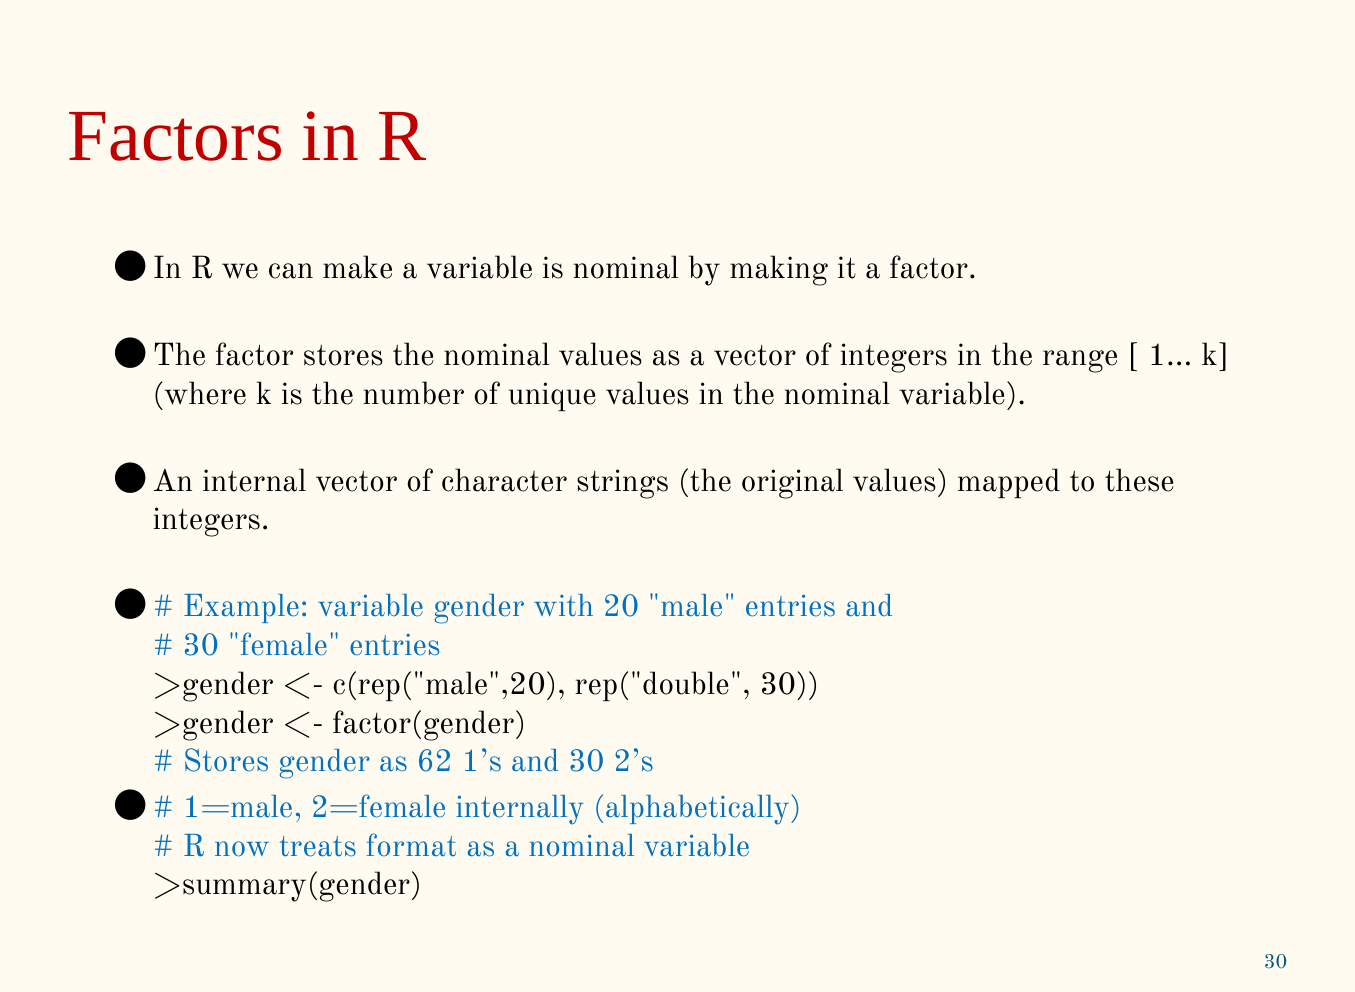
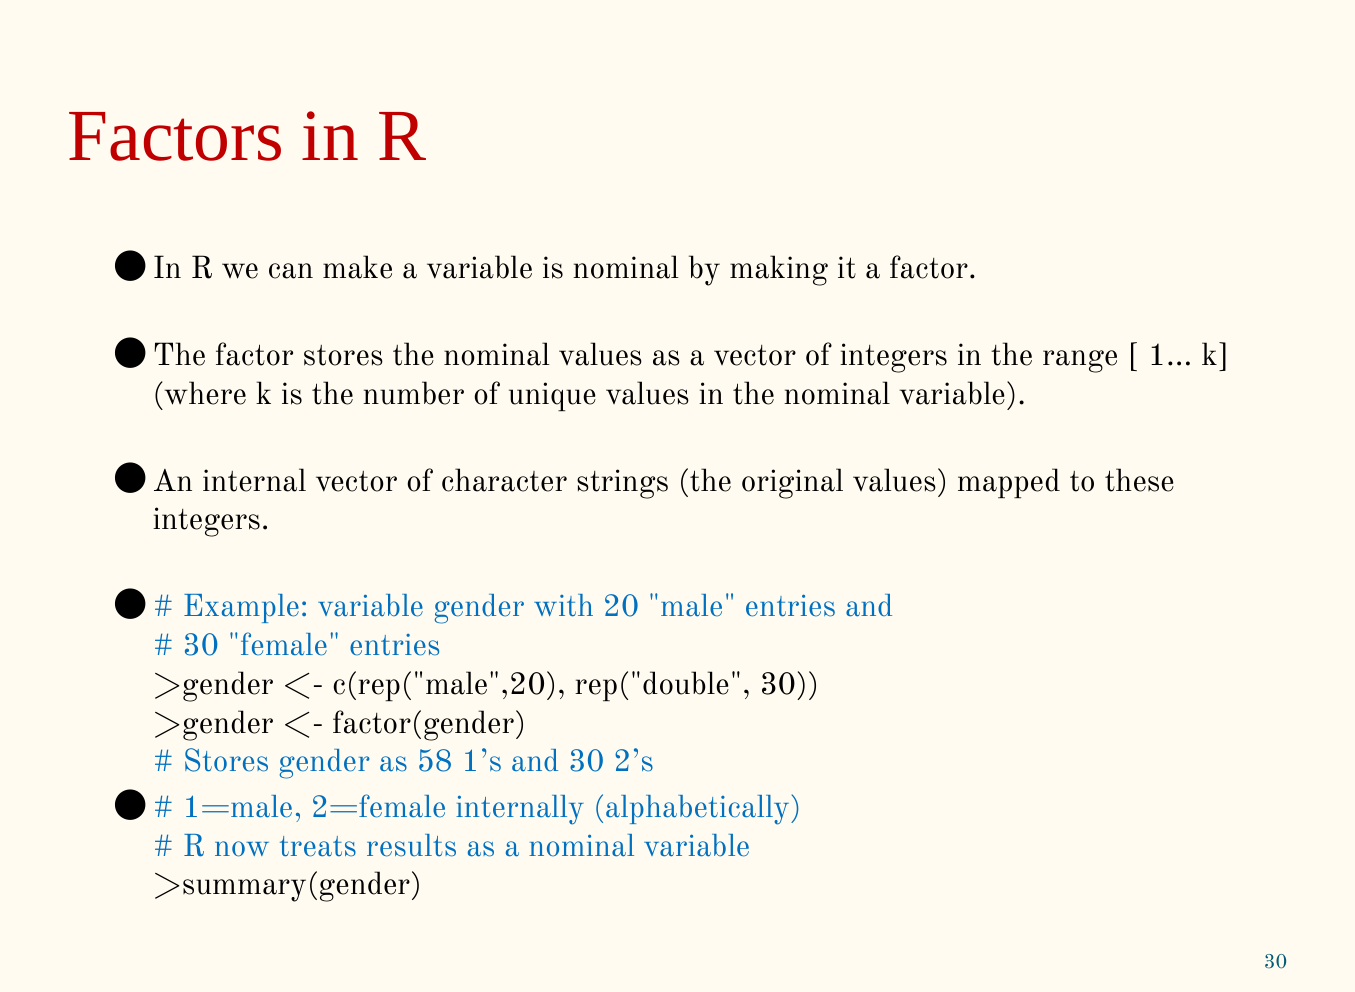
62: 62 -> 58 (435, 762)
format: format -> results (412, 846)
